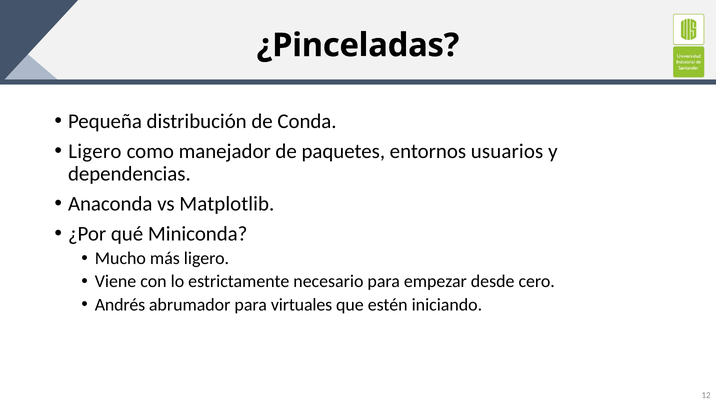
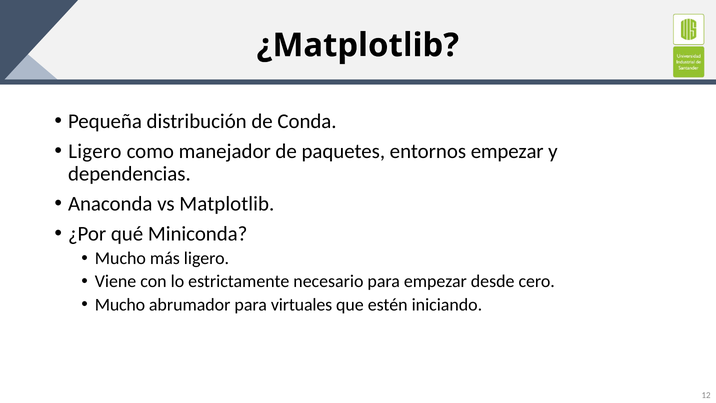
¿Pinceladas: ¿Pinceladas -> ¿Matplotlib (358, 45)
entornos usuarios: usuarios -> empezar (507, 151)
Andrés: Andrés -> Mucho (120, 304)
